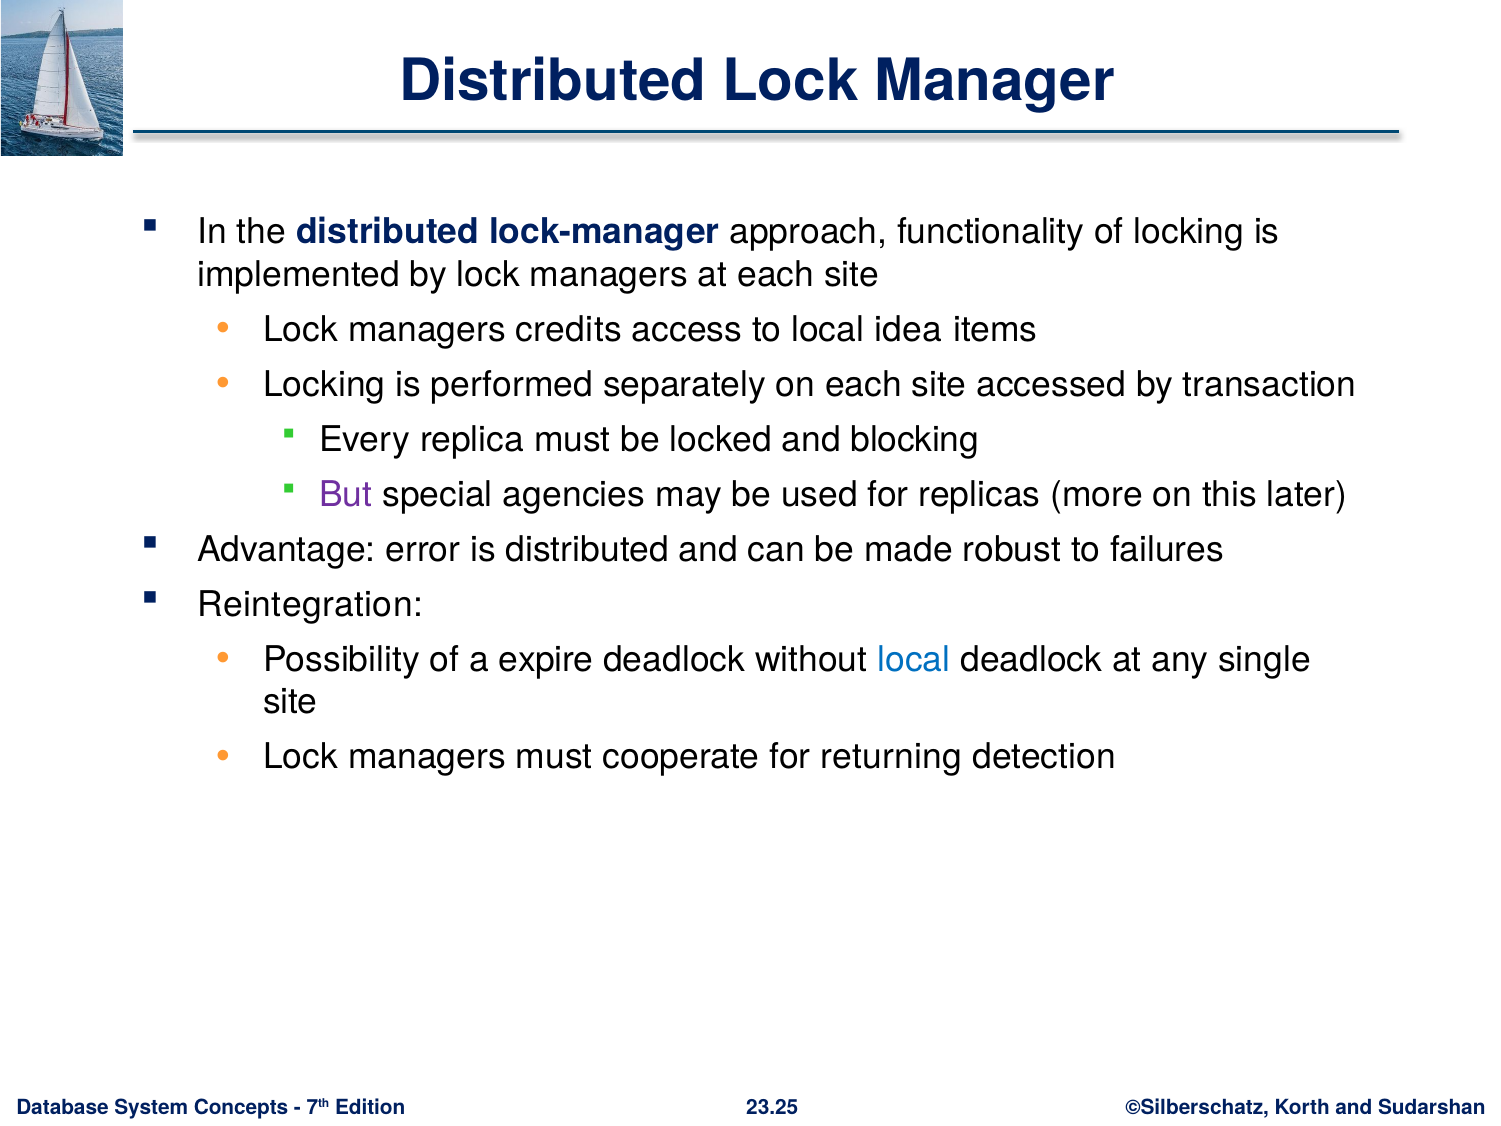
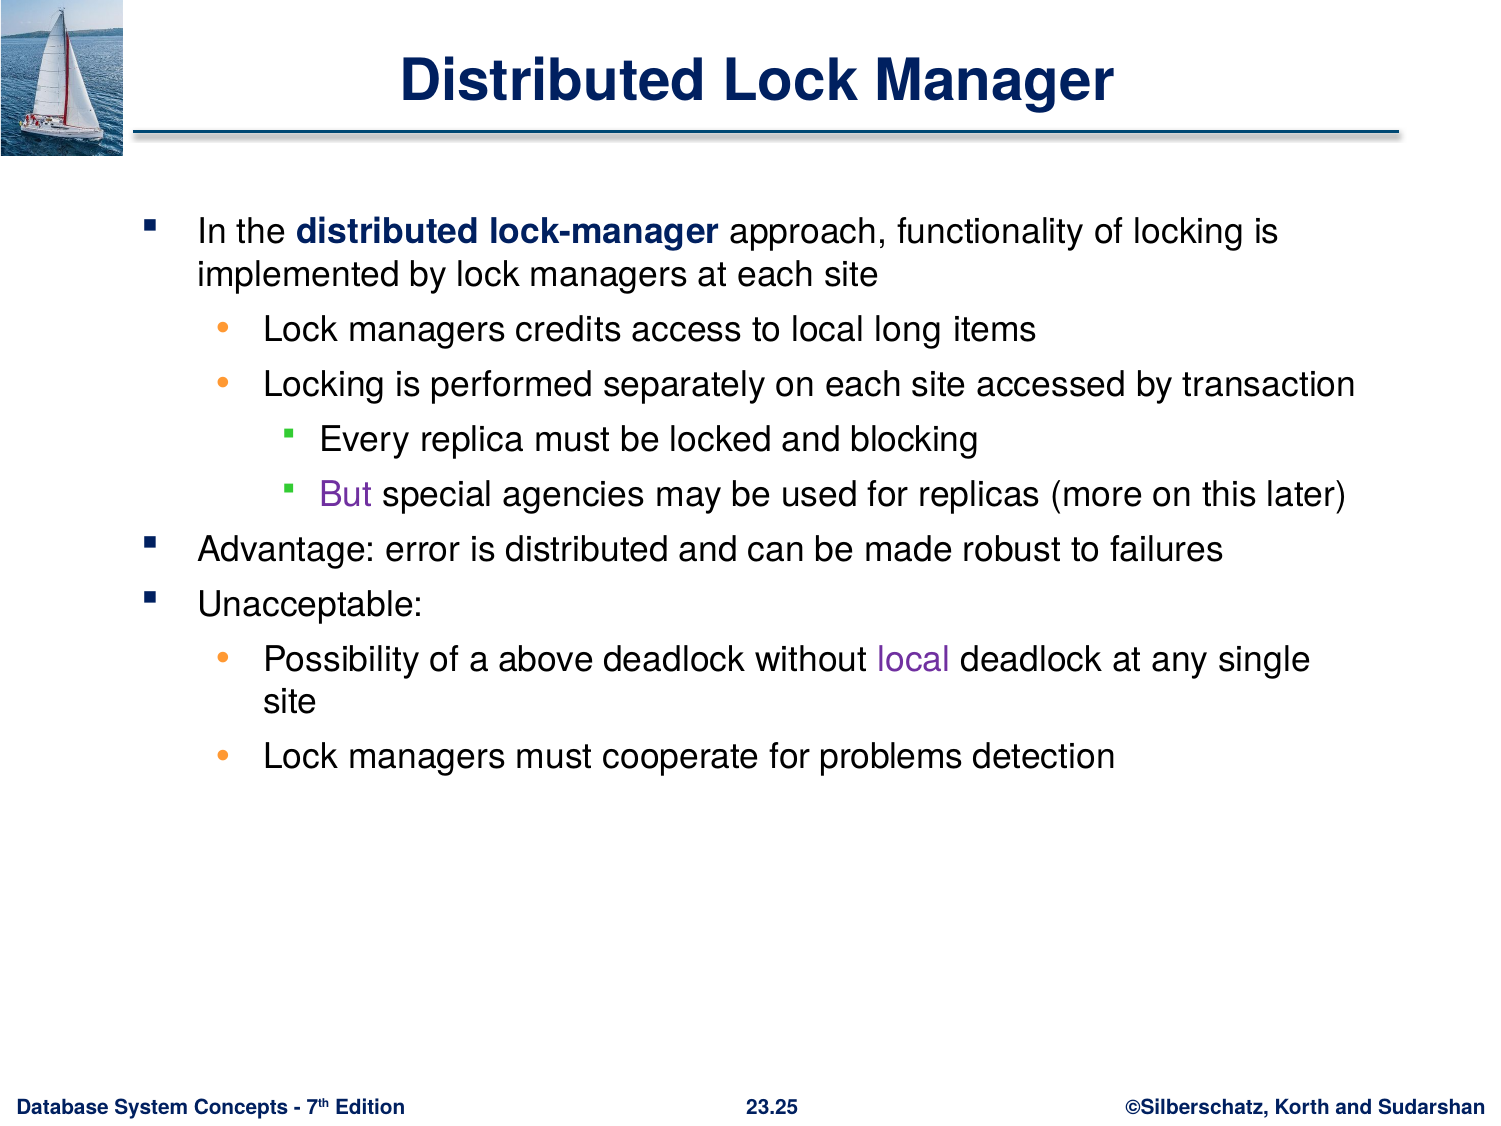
idea: idea -> long (909, 330)
Reintegration: Reintegration -> Unacceptable (311, 605)
expire: expire -> above (546, 659)
local colour: blue -> purple (914, 659)
returning: returning -> problems (892, 757)
